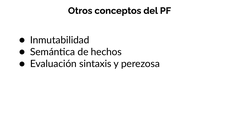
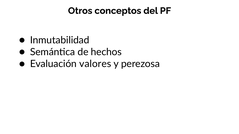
sintaxis: sintaxis -> valores (95, 64)
